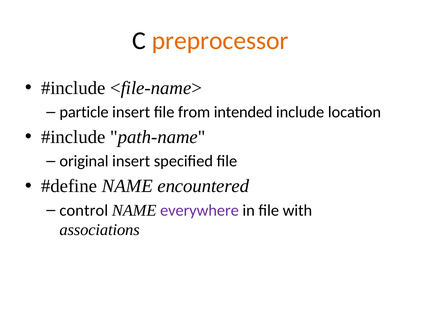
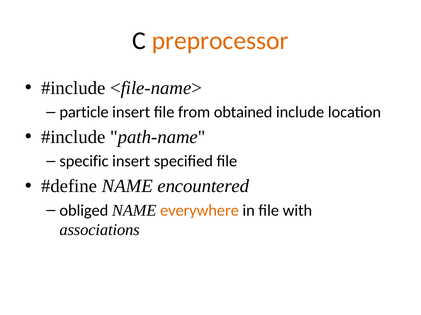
intended: intended -> obtained (243, 112)
original: original -> specific (84, 162)
control: control -> obliged (84, 211)
everywhere colour: purple -> orange (199, 211)
